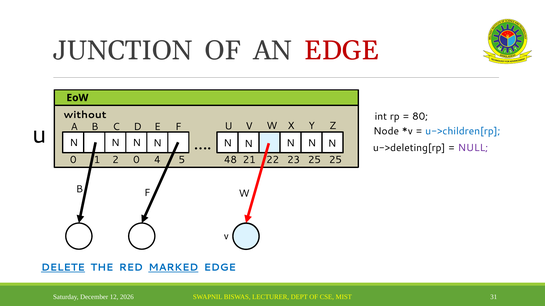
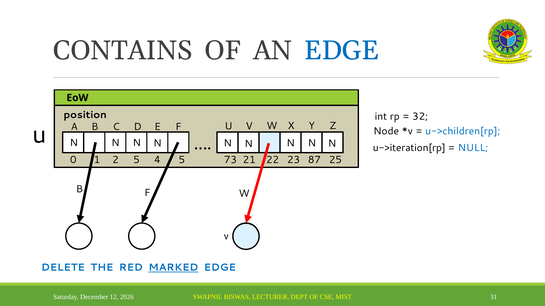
JUNCTION: JUNCTION -> CONTAINS (123, 51)
EDGE colour: red -> blue (342, 51)
without: without -> position (85, 115)
80: 80 -> 32 (420, 117)
u->deleting[rp: u->deleting[rp -> u->iteration[rp (409, 148)
NULL colour: purple -> blue (473, 148)
2 0: 0 -> 5 (136, 160)
48: 48 -> 73 (230, 160)
23 25: 25 -> 87 (314, 160)
DELETE underline: present -> none (63, 268)
